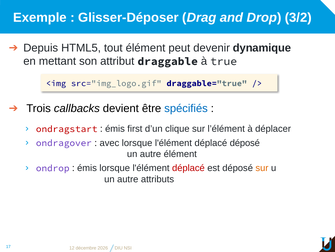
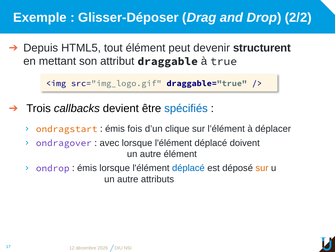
3/2: 3/2 -> 2/2 (298, 18)
dynamique: dynamique -> structurent (262, 48)
ondragstart colour: red -> orange (67, 129)
first: first -> fois (135, 129)
déplacé déposé: déposé -> doivent (245, 142)
déplacé colour: red -> blue (188, 168)
